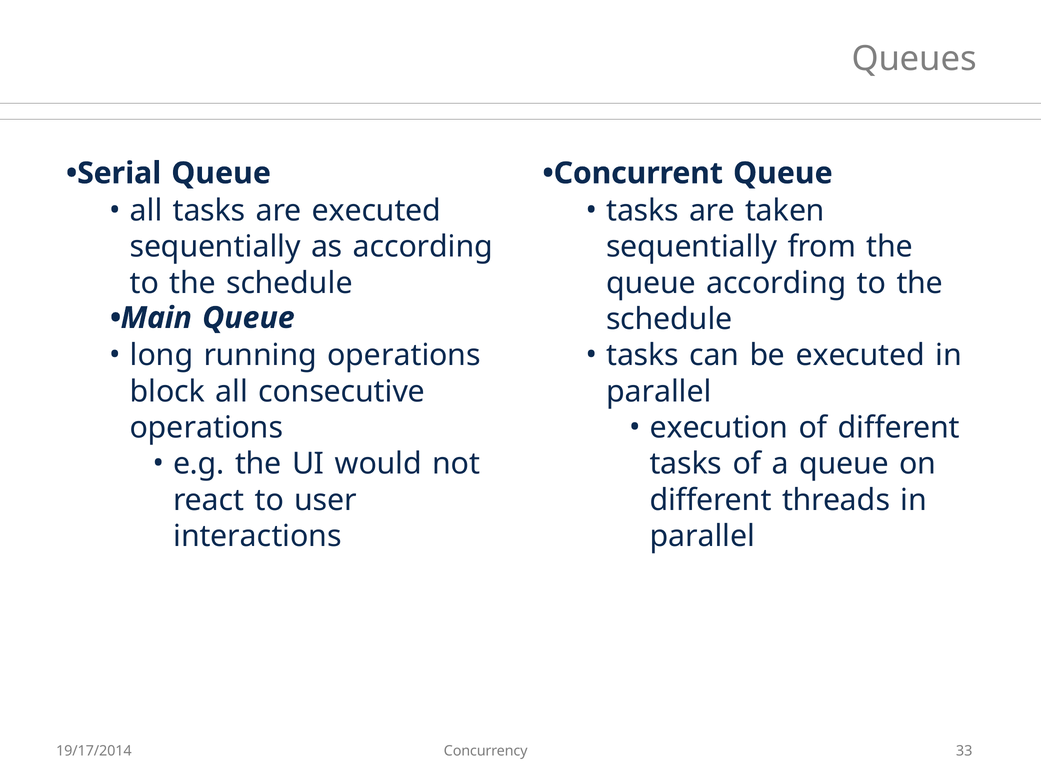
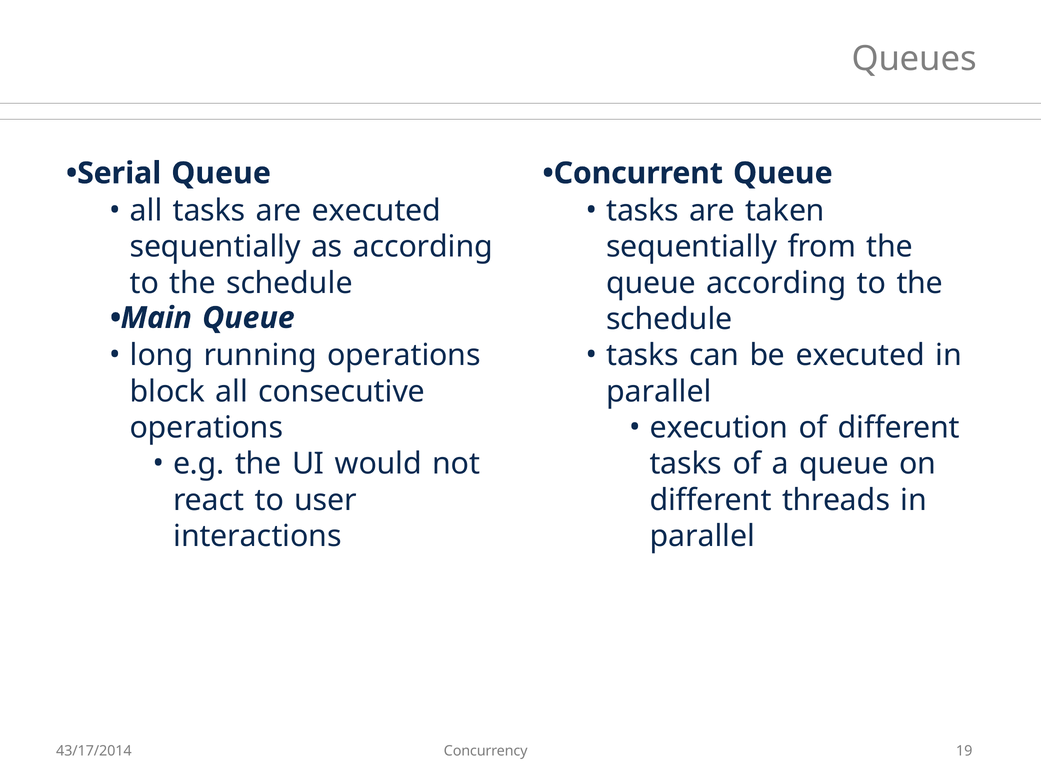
19/17/2014: 19/17/2014 -> 43/17/2014 (94, 750)
33: 33 -> 19 (964, 750)
